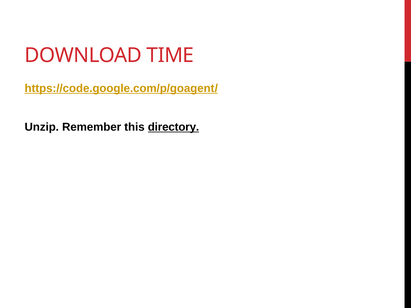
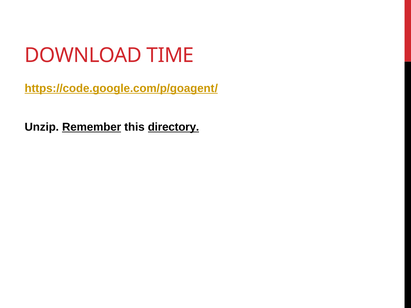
Remember underline: none -> present (92, 127)
